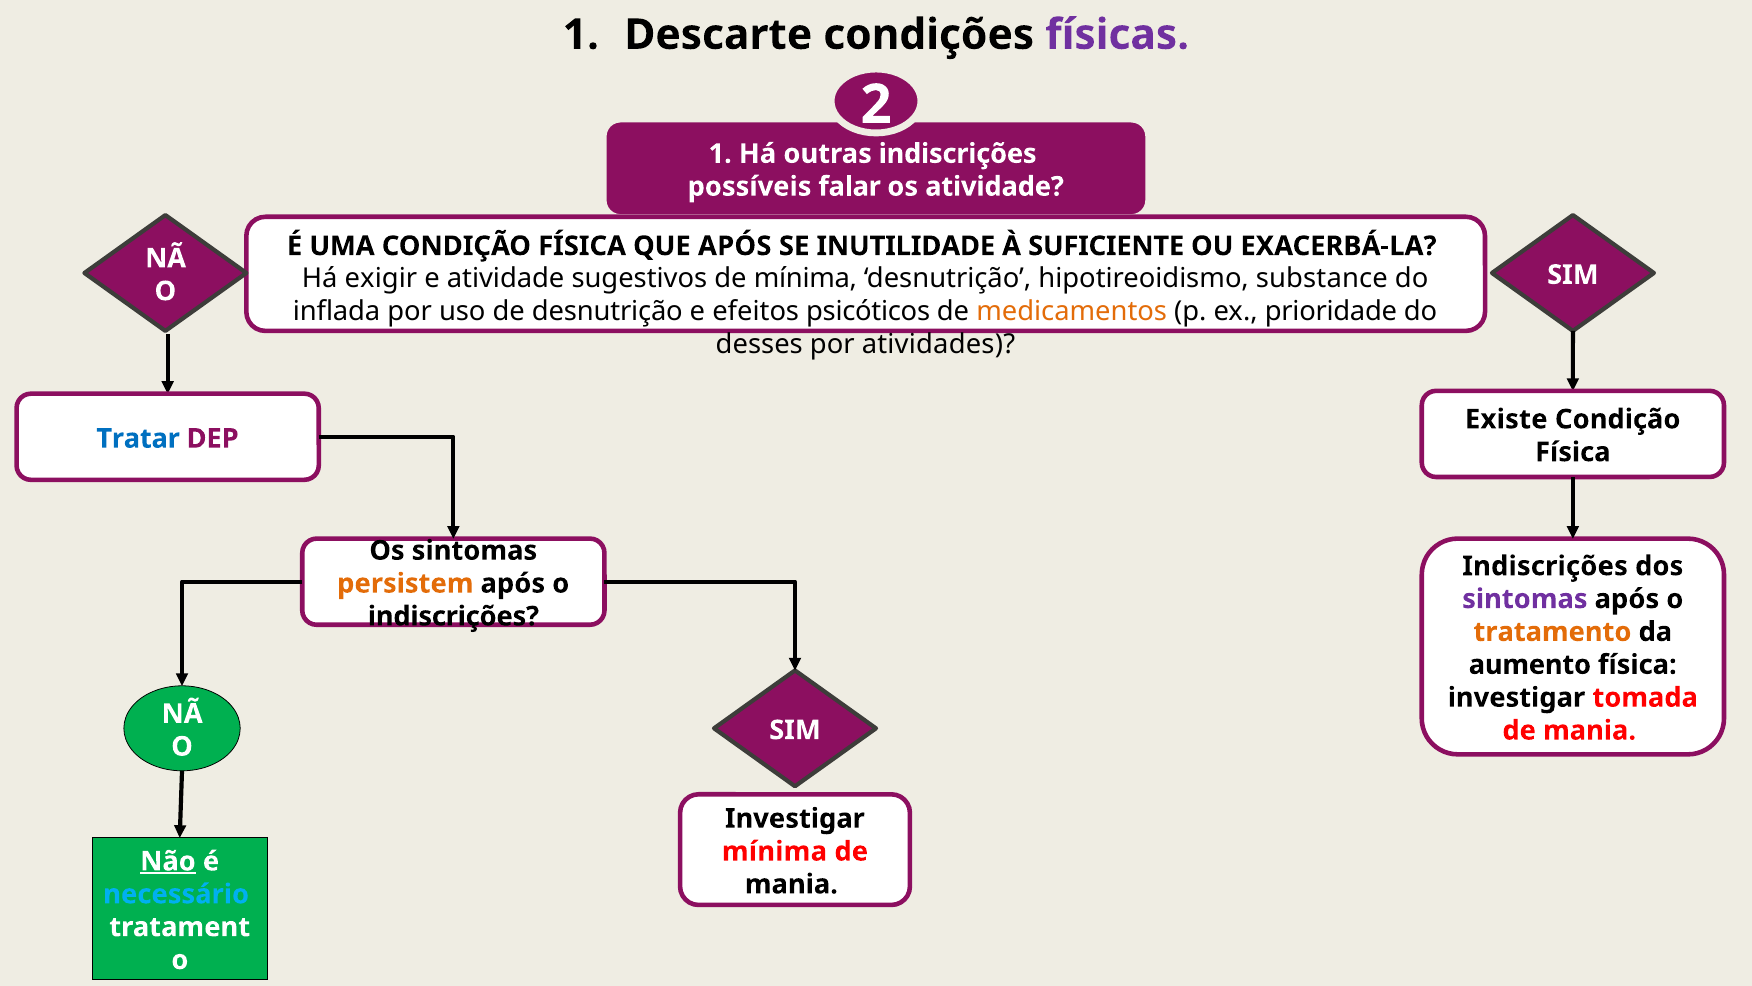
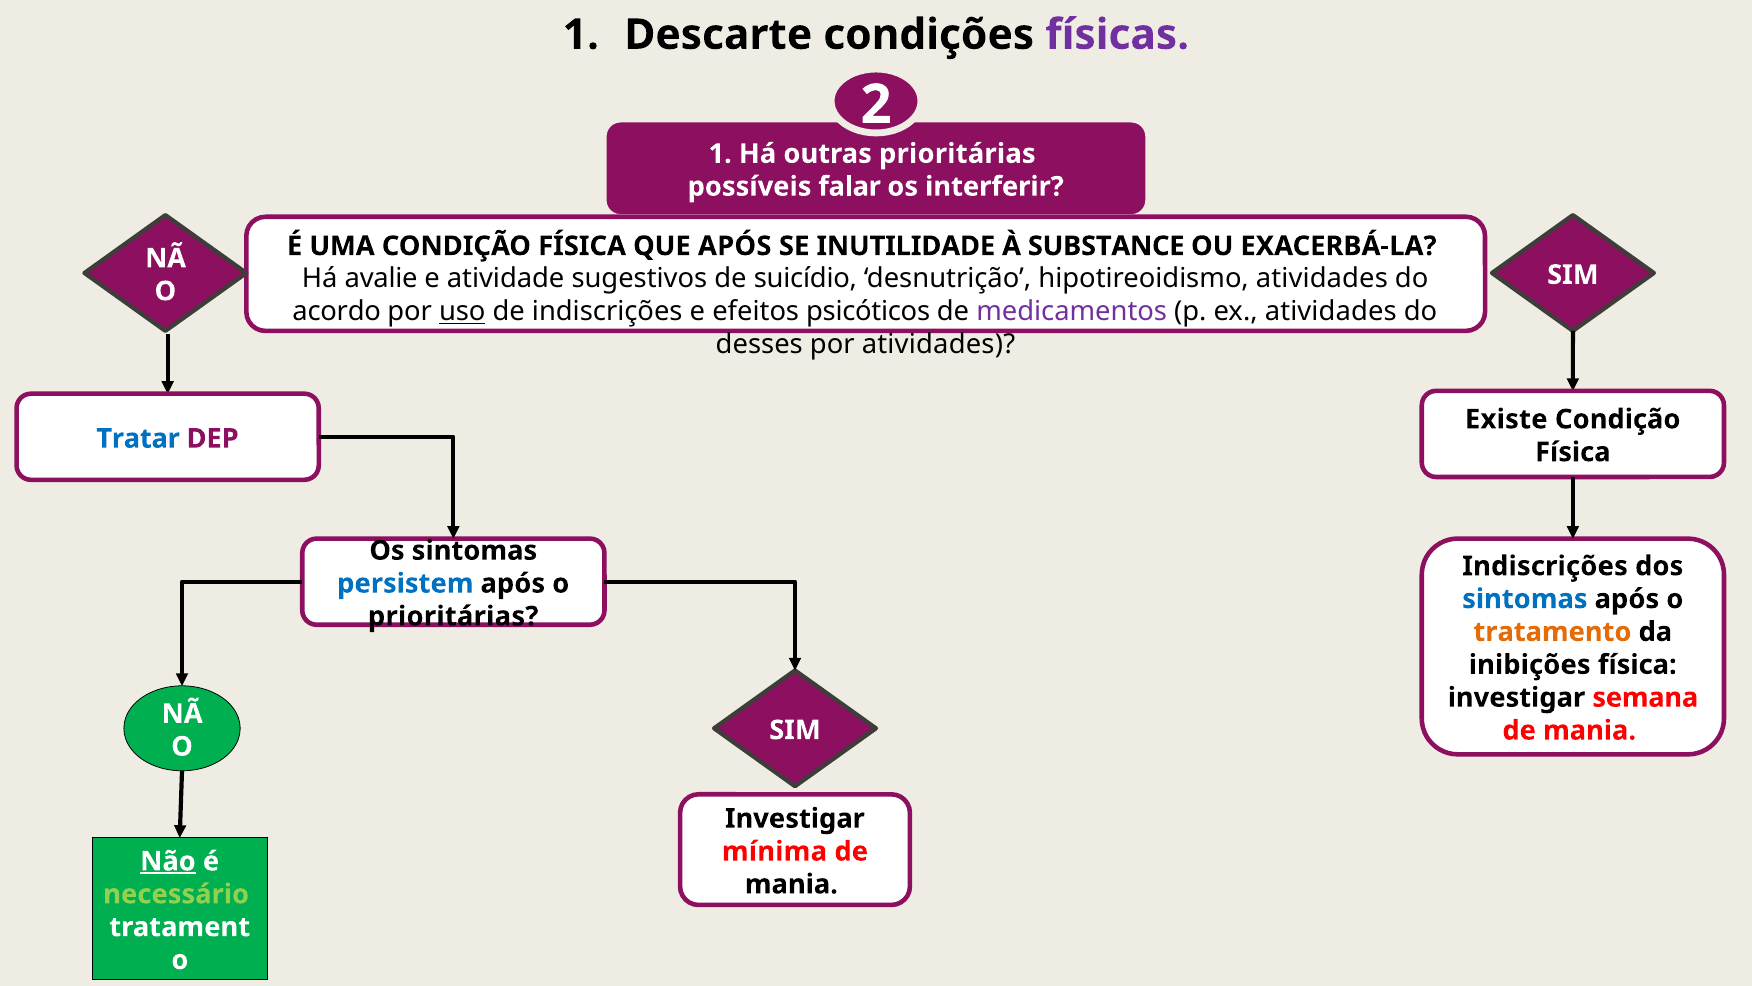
outras indiscrições: indiscrições -> prioritárias (957, 154)
os atividade: atividade -> interferir (994, 187)
SUFICIENTE: SUFICIENTE -> SUBSTANCE (1106, 246)
exigir: exigir -> avalie (381, 279)
de mínima: mínima -> suicídio (805, 279)
hipotireoidismo substance: substance -> atividades (1322, 279)
inflada: inflada -> acordo (337, 312)
uso underline: none -> present (462, 312)
de desnutrição: desnutrição -> indiscrições (607, 312)
medicamentos colour: orange -> purple (1072, 312)
ex prioridade: prioridade -> atividades (1331, 312)
persistem colour: orange -> blue (405, 583)
sintomas colour: purple -> blue (1525, 599)
indiscrições: indiscrições -> prioritárias (453, 616)
aumento: aumento -> inibições (1530, 664)
tomada: tomada -> semana (1645, 697)
necessário colour: light blue -> light green (176, 894)
